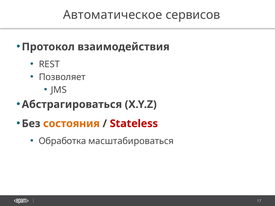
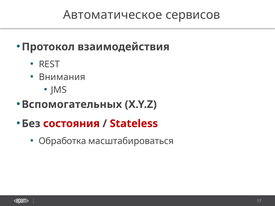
Позволяет: Позволяет -> Внимания (62, 77)
Абстрагироваться: Абстрагироваться -> Вспомогательных (72, 105)
состояния colour: orange -> red (71, 124)
